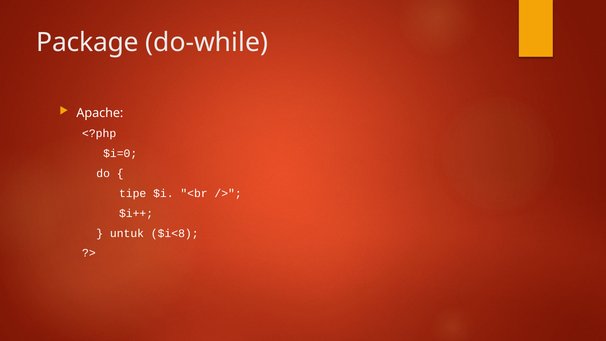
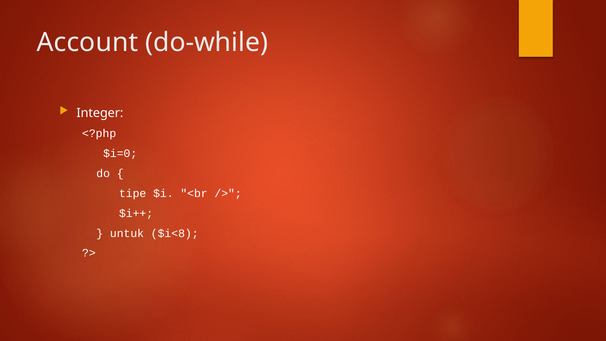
Package: Package -> Account (87, 43)
Apache: Apache -> Integer (100, 113)
